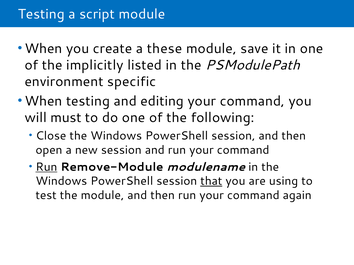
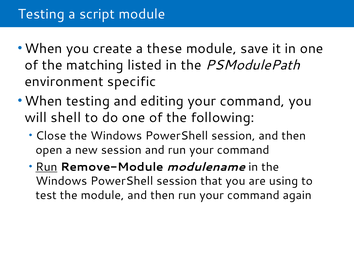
implicitly: implicitly -> matching (95, 65)
must: must -> shell (66, 118)
that underline: present -> none (211, 181)
